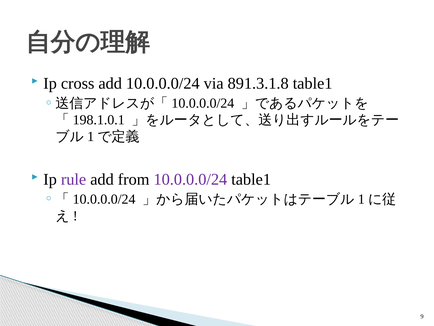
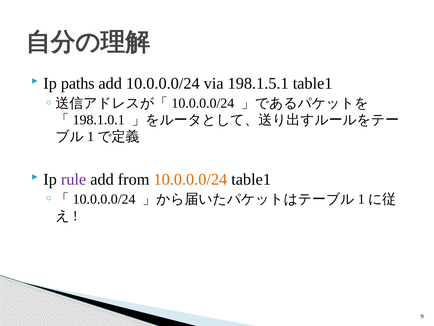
cross: cross -> paths (78, 83)
891.3.1.8: 891.3.1.8 -> 198.1.5.1 (258, 83)
10.0.0.0/24 colour: purple -> orange (190, 179)
